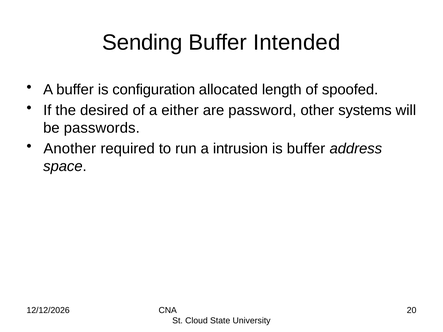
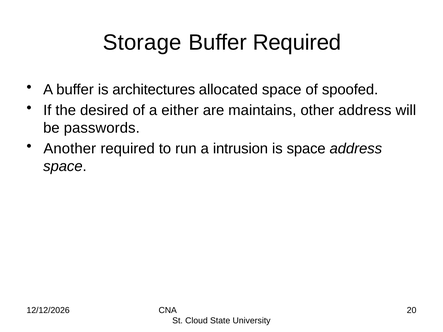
Sending: Sending -> Storage (142, 43)
Buffer Intended: Intended -> Required (297, 43)
configuration: configuration -> architectures (154, 90)
allocated length: length -> space (282, 90)
password: password -> maintains (262, 110)
other systems: systems -> address (365, 110)
is buffer: buffer -> space (306, 149)
